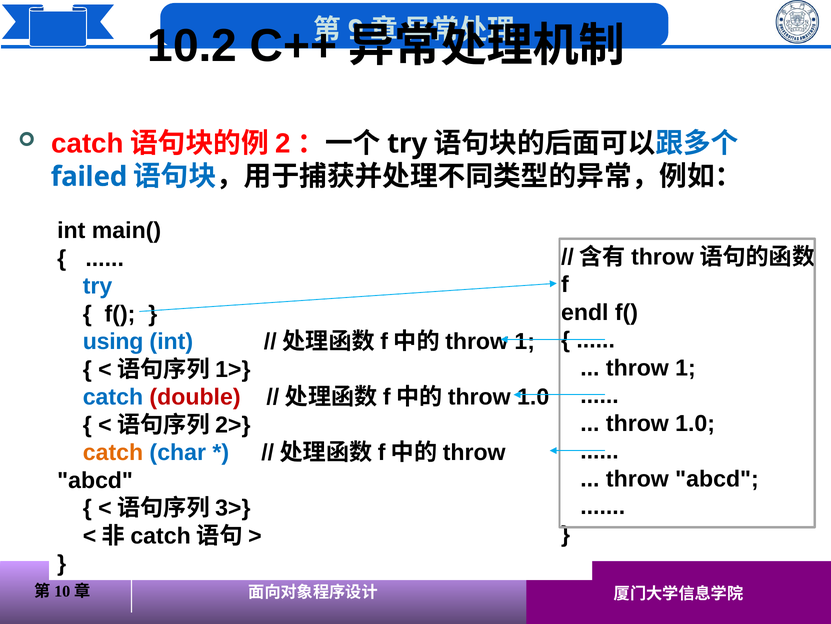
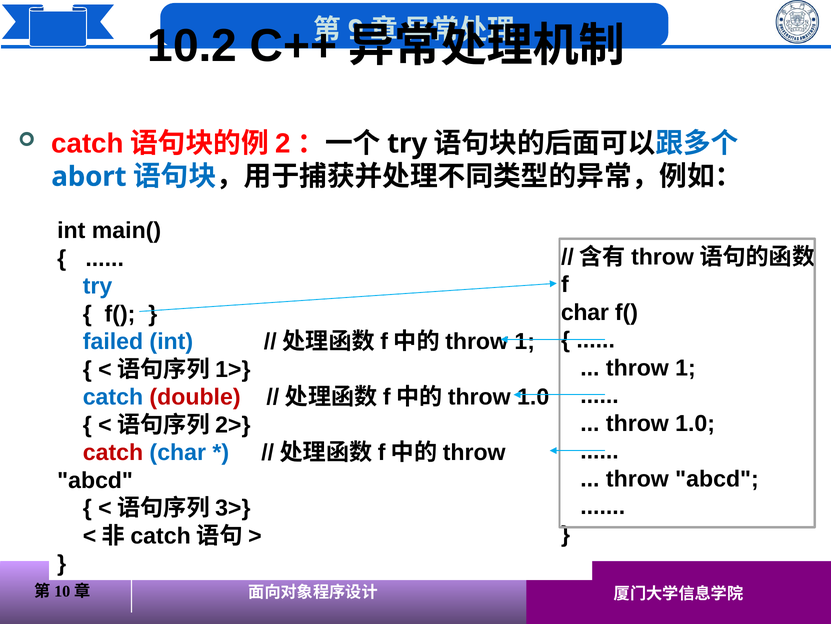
failed: failed -> abort (89, 176)
endl: endl -> char (585, 312)
using: using -> failed (113, 341)
catch colour: orange -> red (113, 452)
